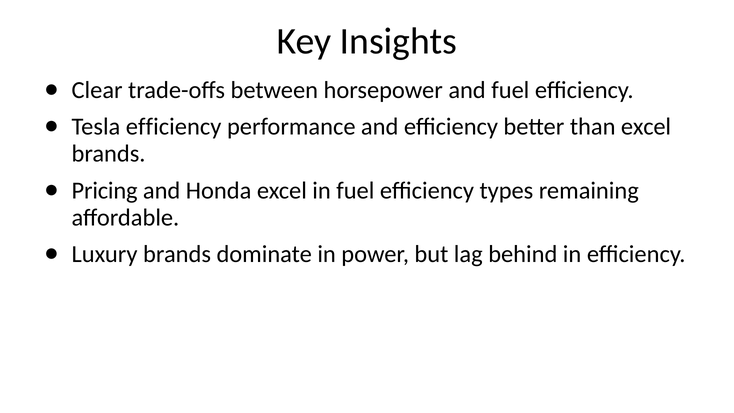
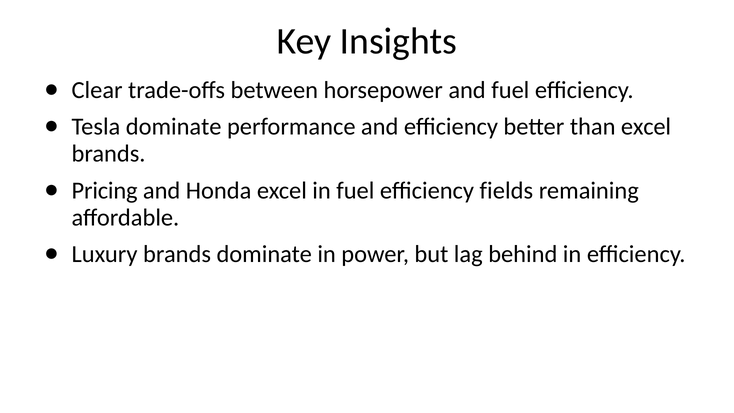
Tesla efficiency: efficiency -> dominate (174, 127)
types: types -> fields (506, 190)
